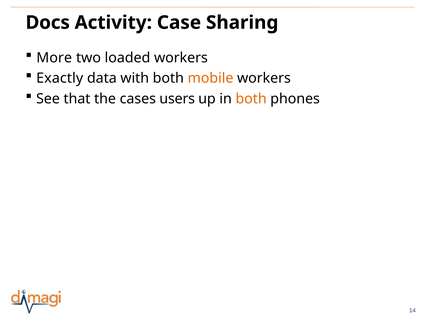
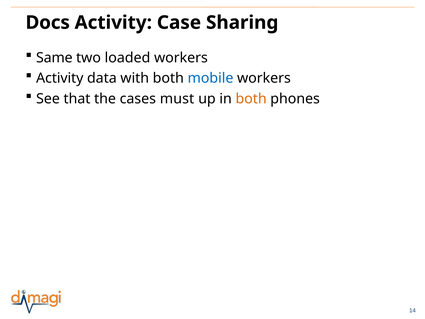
More: More -> Same (54, 58)
Exactly: Exactly -> Activity (60, 78)
mobile colour: orange -> blue (211, 78)
users: users -> must (177, 99)
